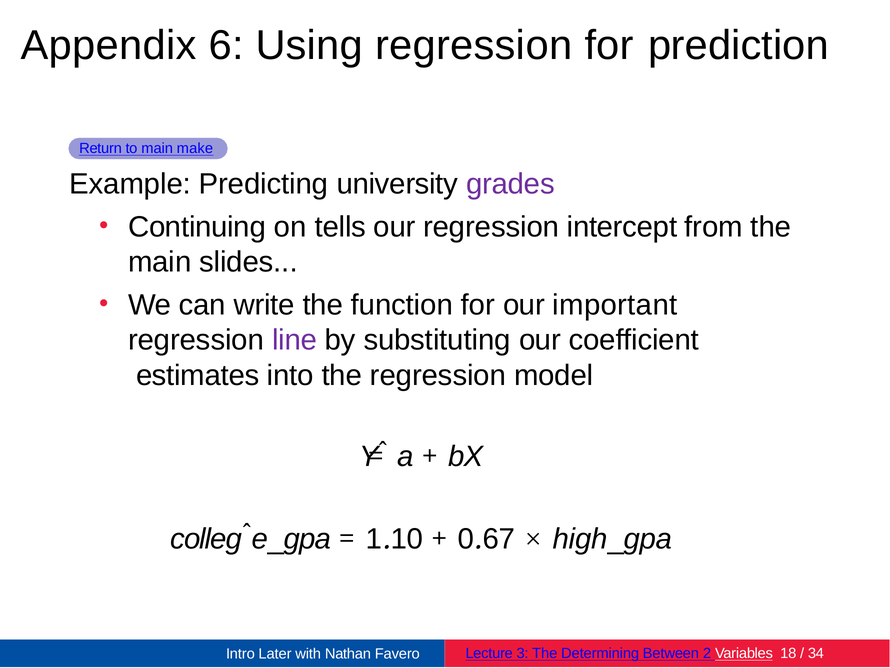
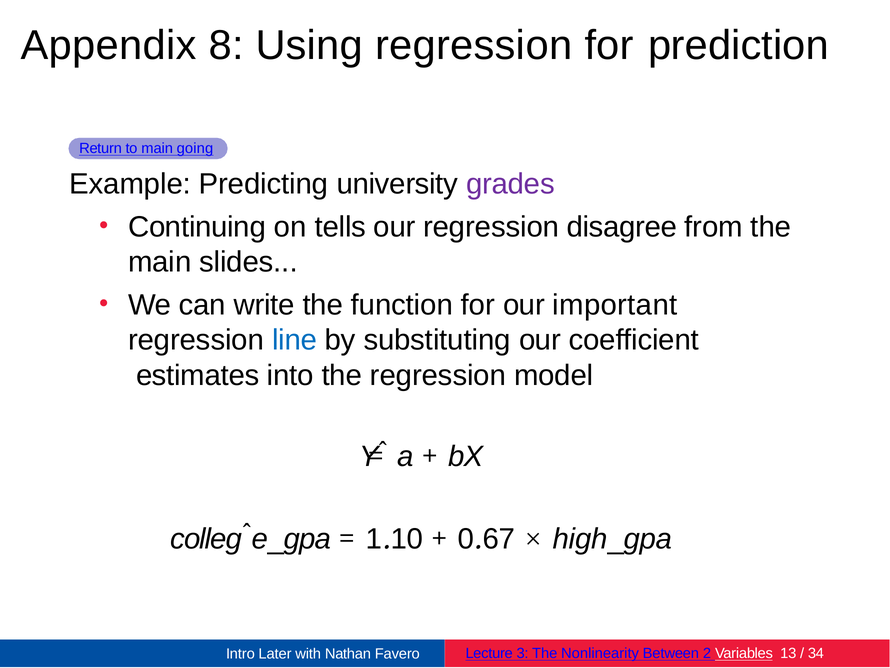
6: 6 -> 8 (226, 46)
make: make -> going (195, 149)
intercept: intercept -> disagree (622, 227)
line colour: purple -> blue (295, 340)
Determining: Determining -> Nonlinearity (600, 654)
18: 18 -> 13 (788, 654)
